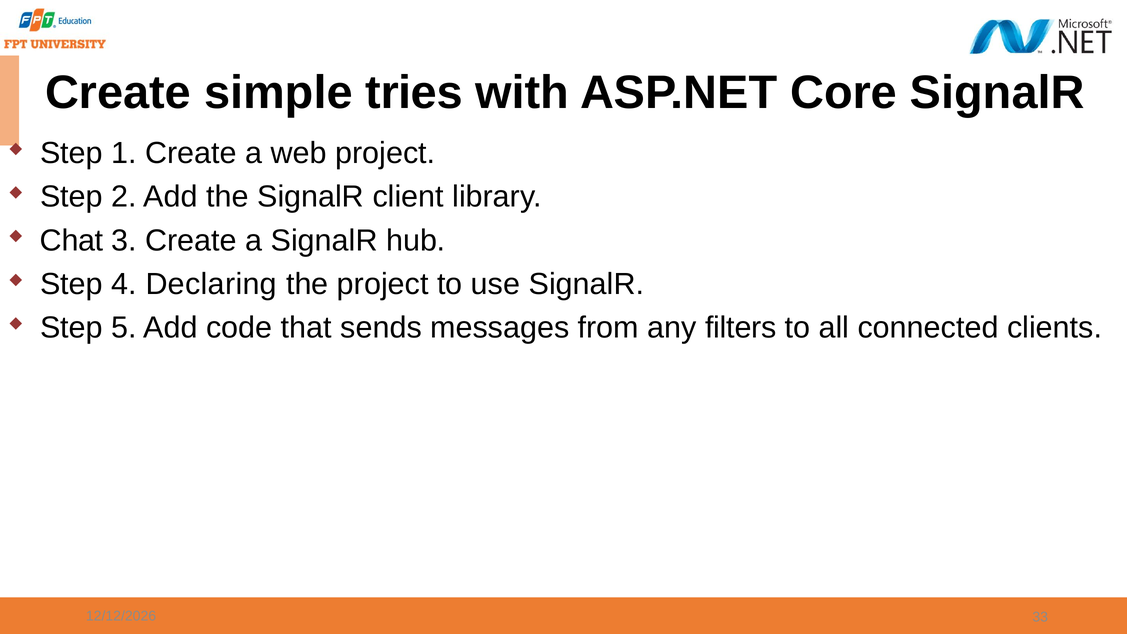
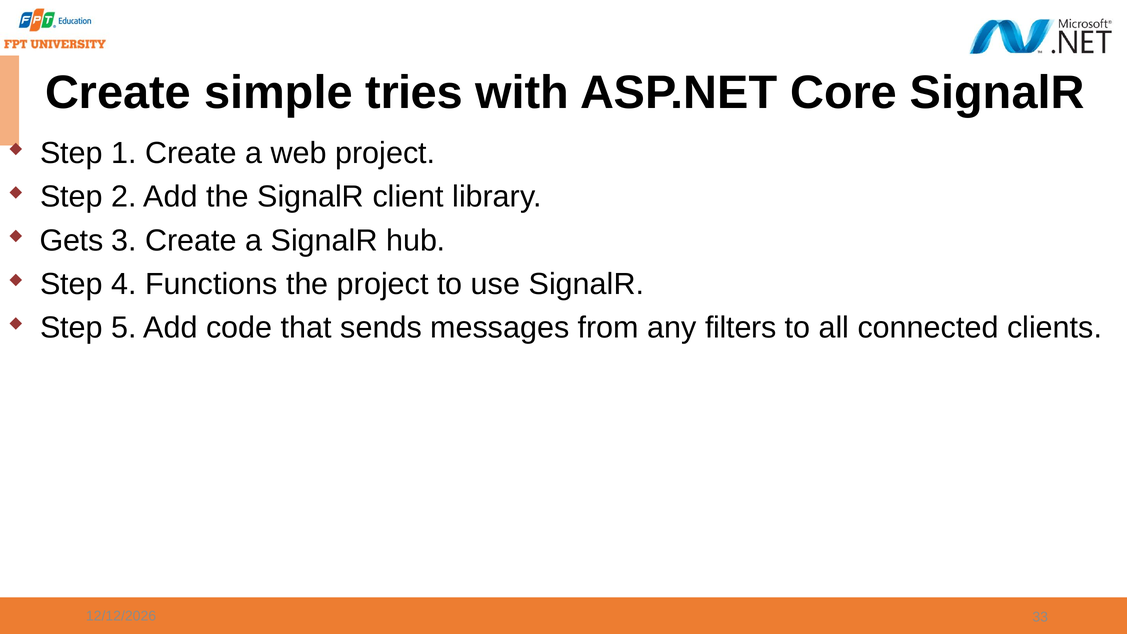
Chat: Chat -> Gets (72, 240)
Declaring: Declaring -> Functions (211, 284)
